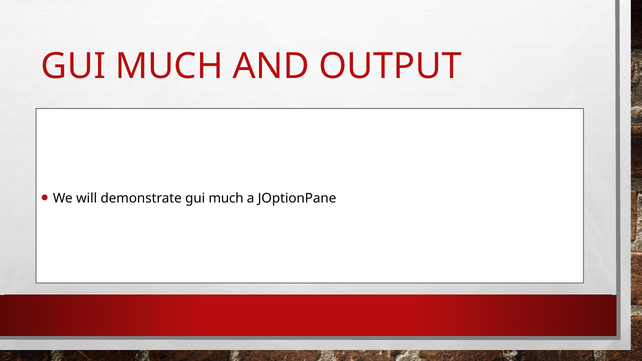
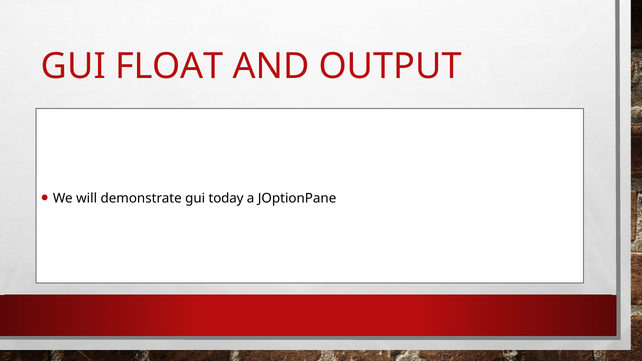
MUCH: MUCH -> FLOAT (169, 66)
demonstrate gui much: much -> today (226, 198)
